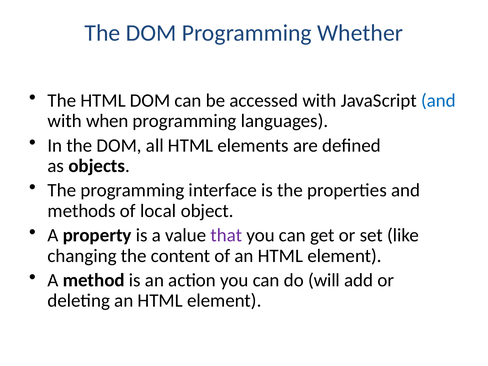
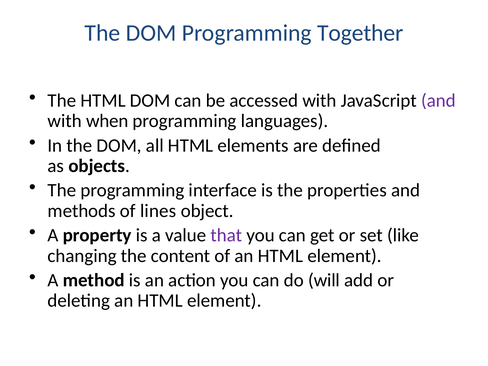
Whether: Whether -> Together (360, 33)
and colour: blue -> purple (438, 101)
local: local -> lines (158, 211)
